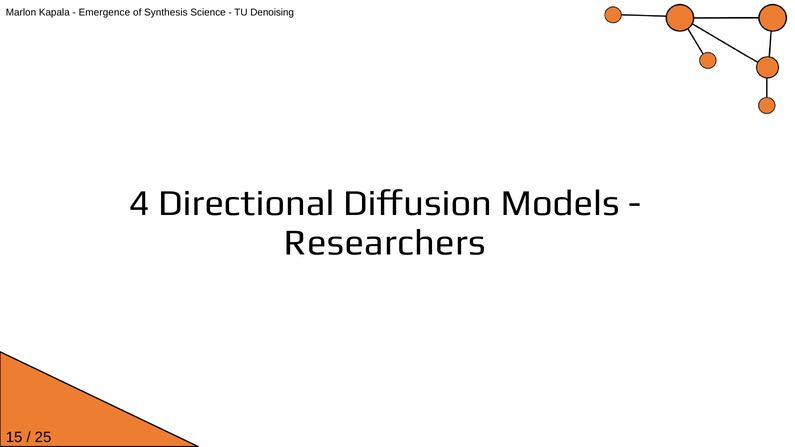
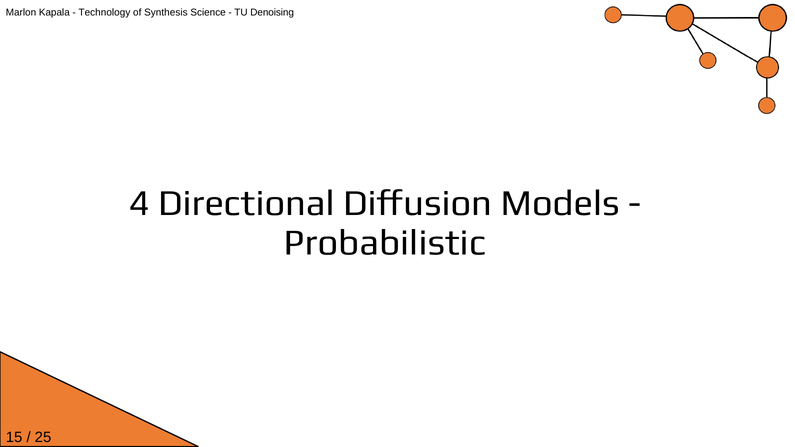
Emergence: Emergence -> Technology (104, 13)
Researchers: Researchers -> Probabilistic (385, 243)
